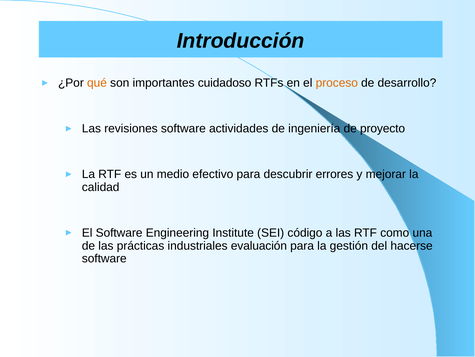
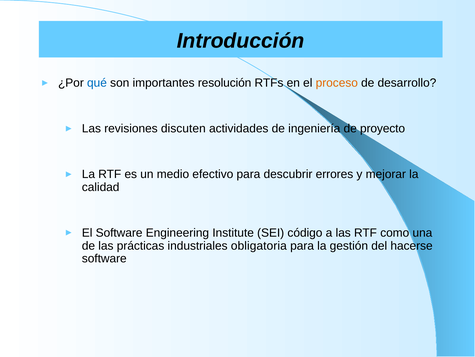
qué colour: orange -> blue (97, 83)
cuidadoso: cuidadoso -> resolución (225, 83)
revisiones software: software -> discuten (183, 128)
evaluación: evaluación -> obligatoria (259, 245)
